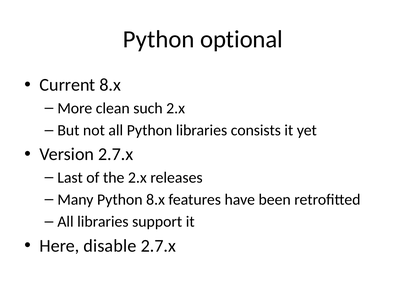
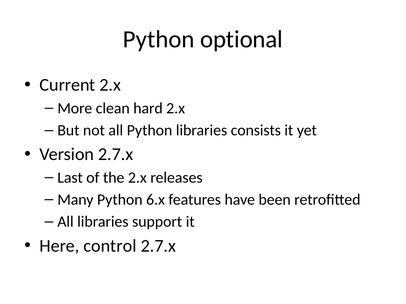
Current 8.x: 8.x -> 2.x (110, 85)
such: such -> hard (148, 108)
Python 8.x: 8.x -> 6.x (156, 200)
disable: disable -> control (110, 246)
